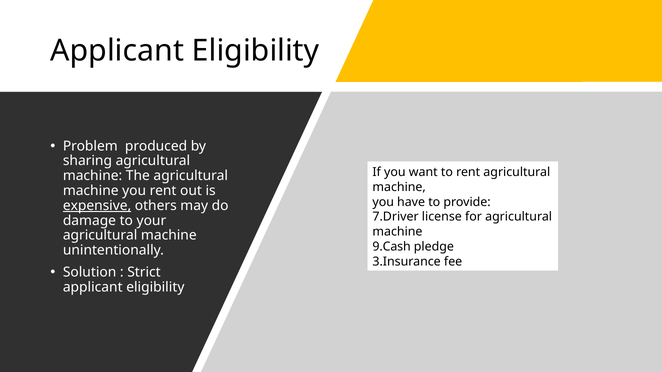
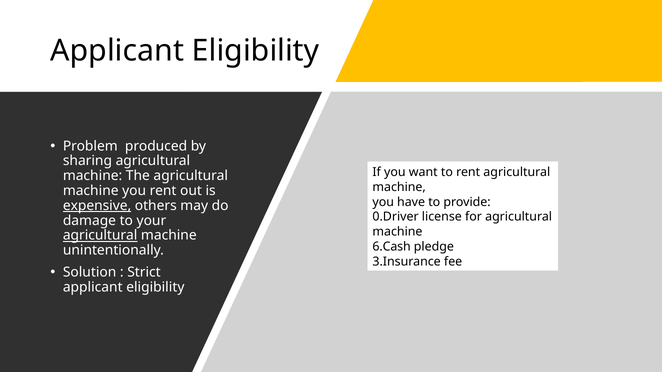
7.Driver: 7.Driver -> 0.Driver (396, 217)
agricultural underline: none -> present (100, 236)
9.Cash: 9.Cash -> 6.Cash (392, 247)
